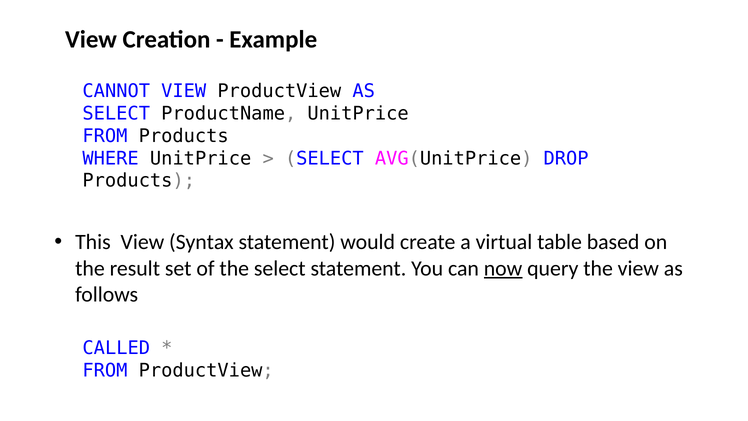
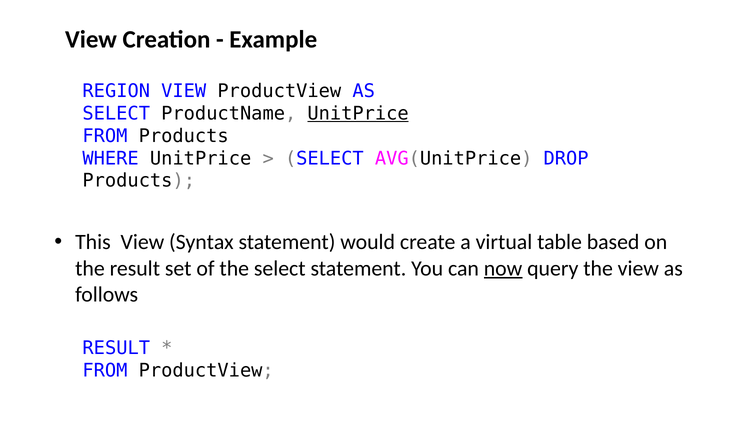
CANNOT: CANNOT -> REGION (116, 91)
UnitPrice underline: none -> present (358, 113)
CALLED: CALLED -> RESULT (116, 348)
